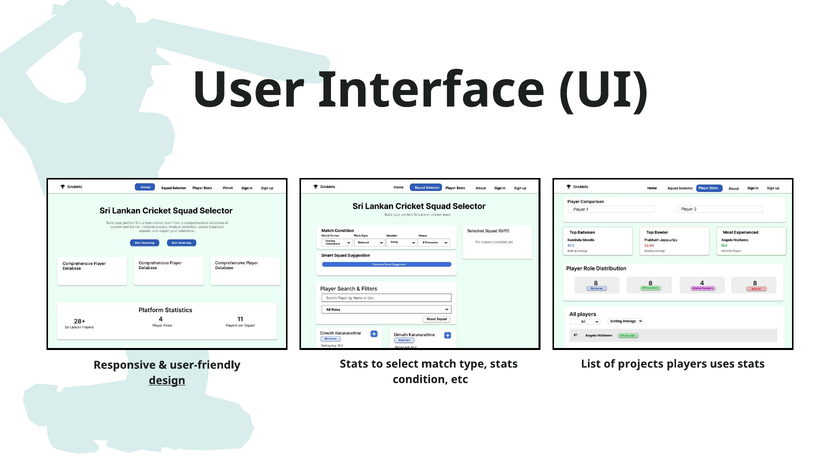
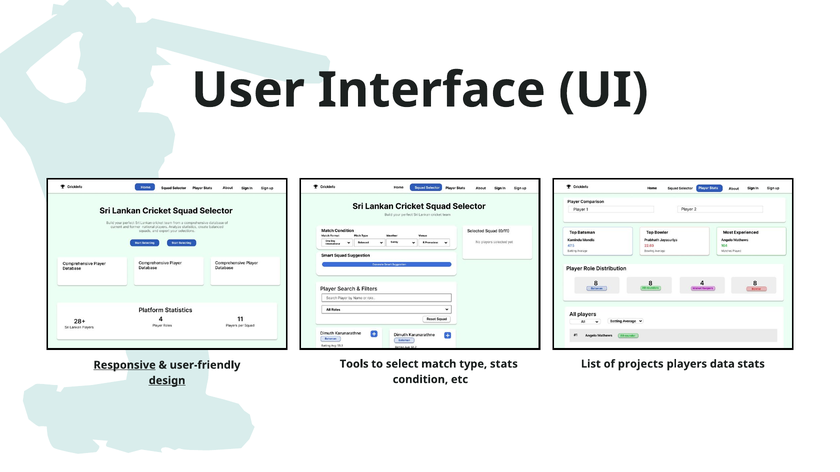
Stats: Stats -> Tools (354, 364)
uses: uses -> data (722, 364)
Responsive underline: none -> present (125, 365)
